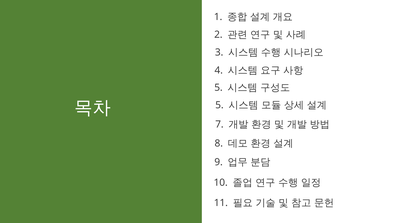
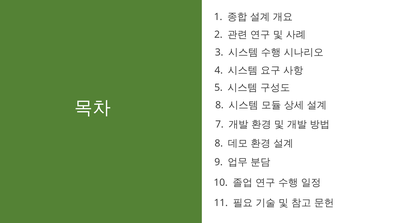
5: 5 -> 8 (219, 105)
